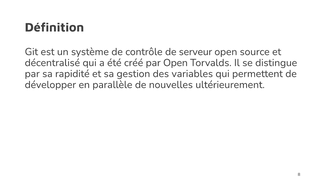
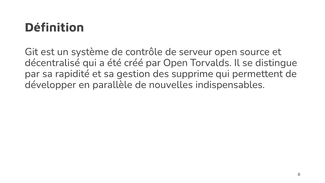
variables: variables -> supprime (192, 74)
ultérieurement: ultérieurement -> indispensables (230, 85)
